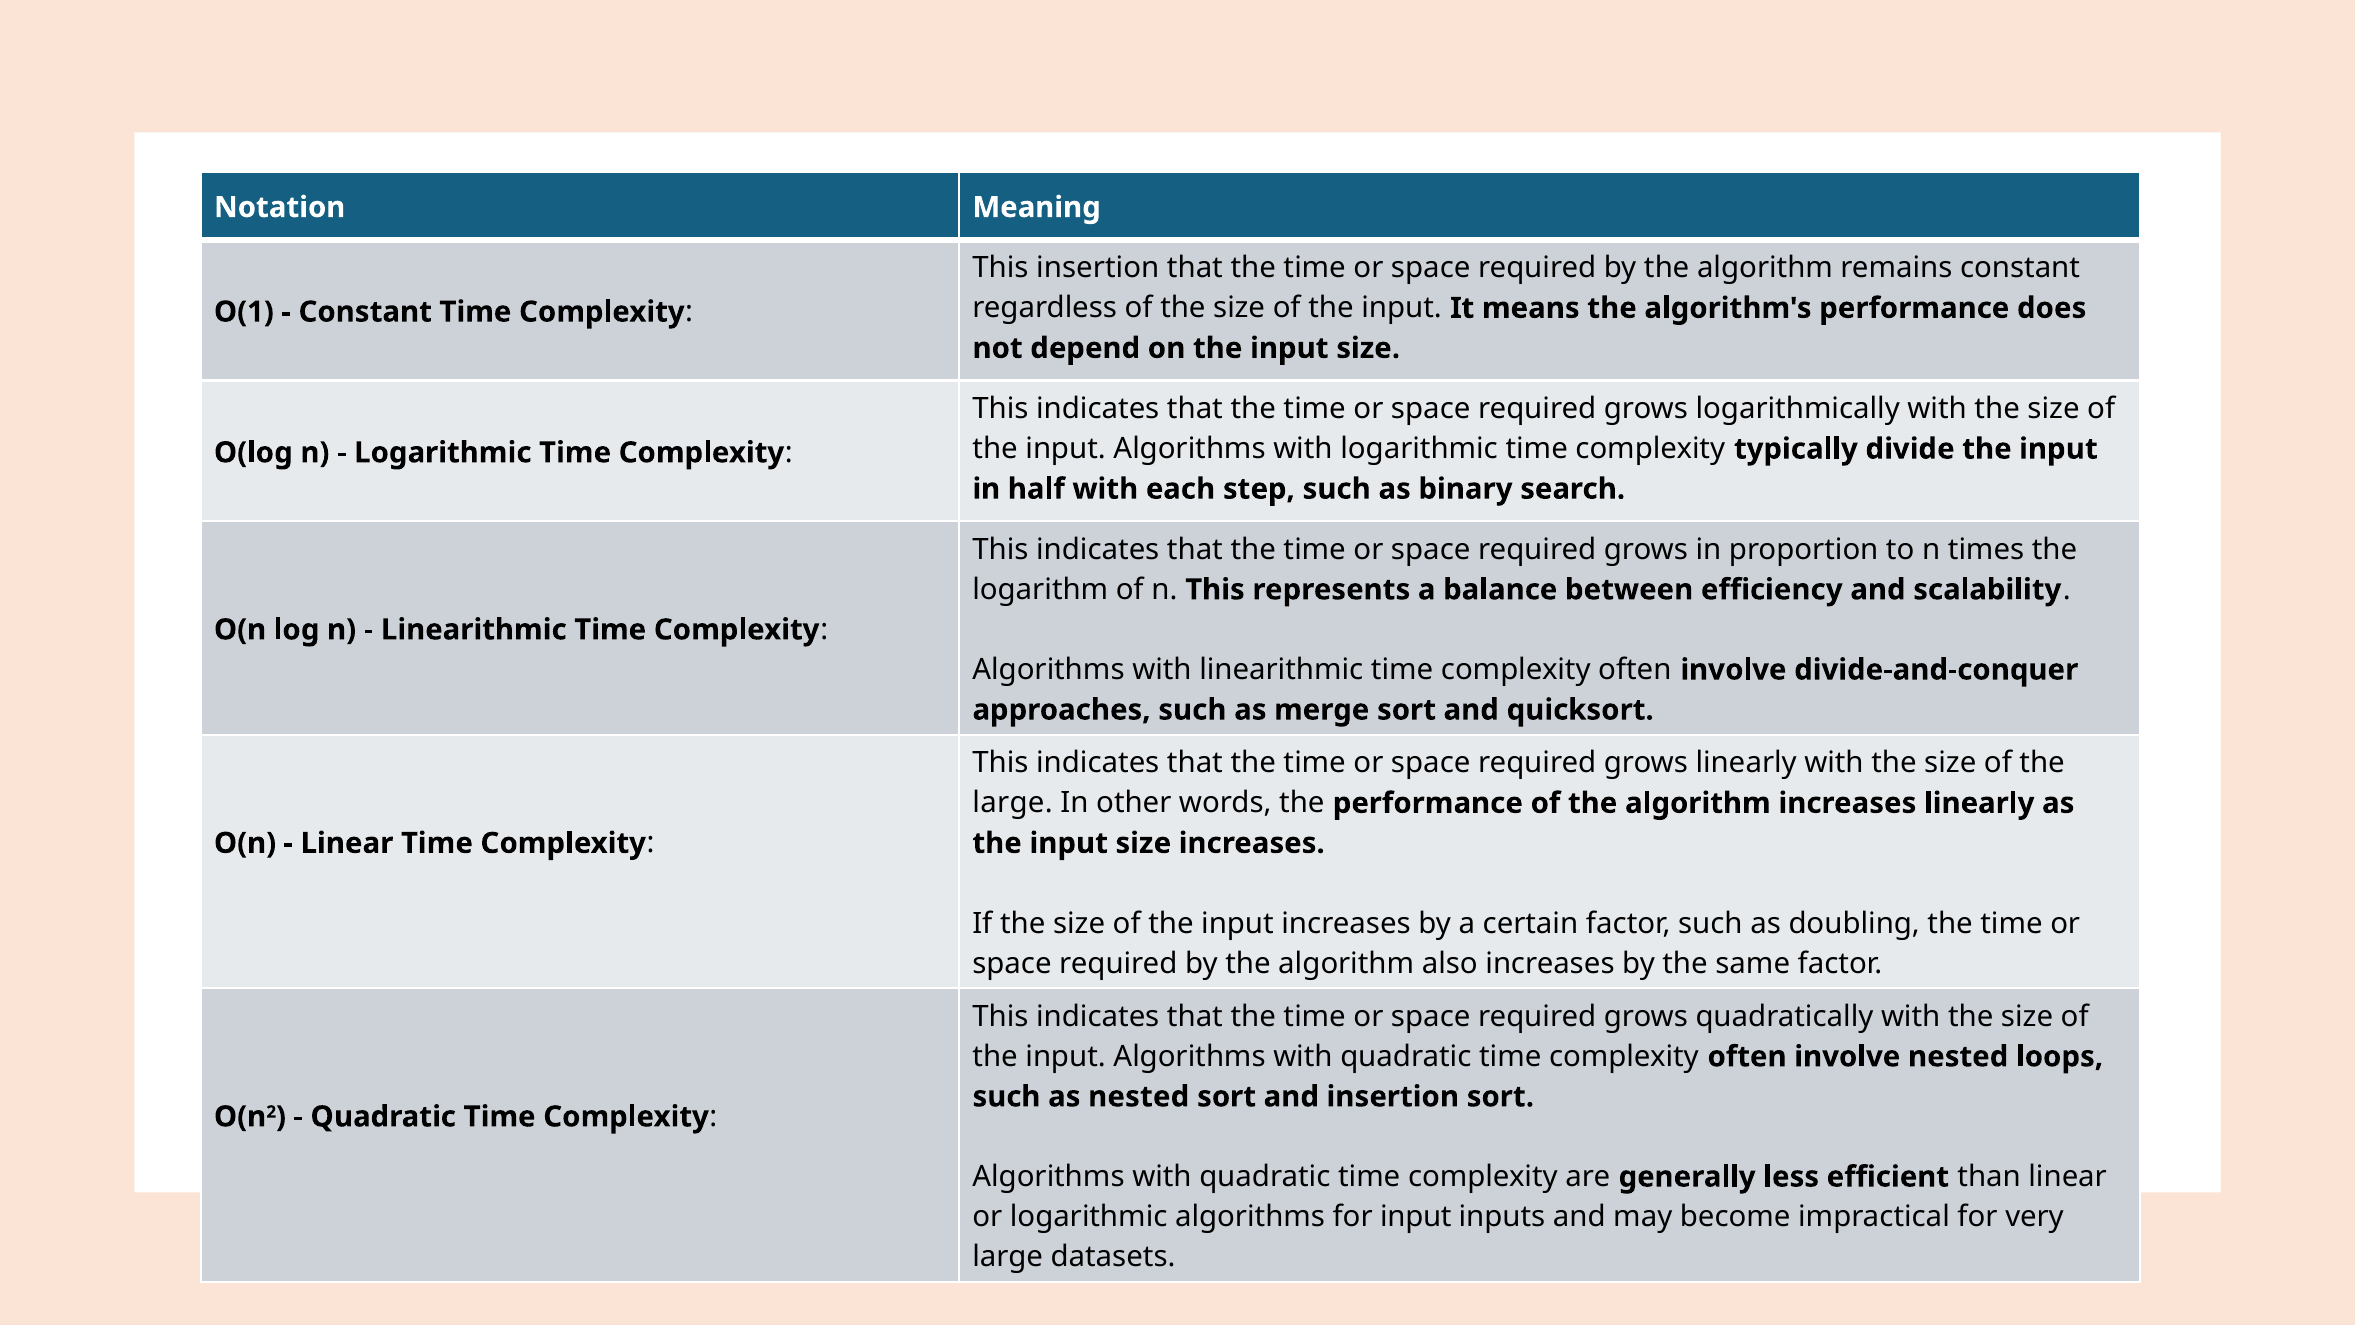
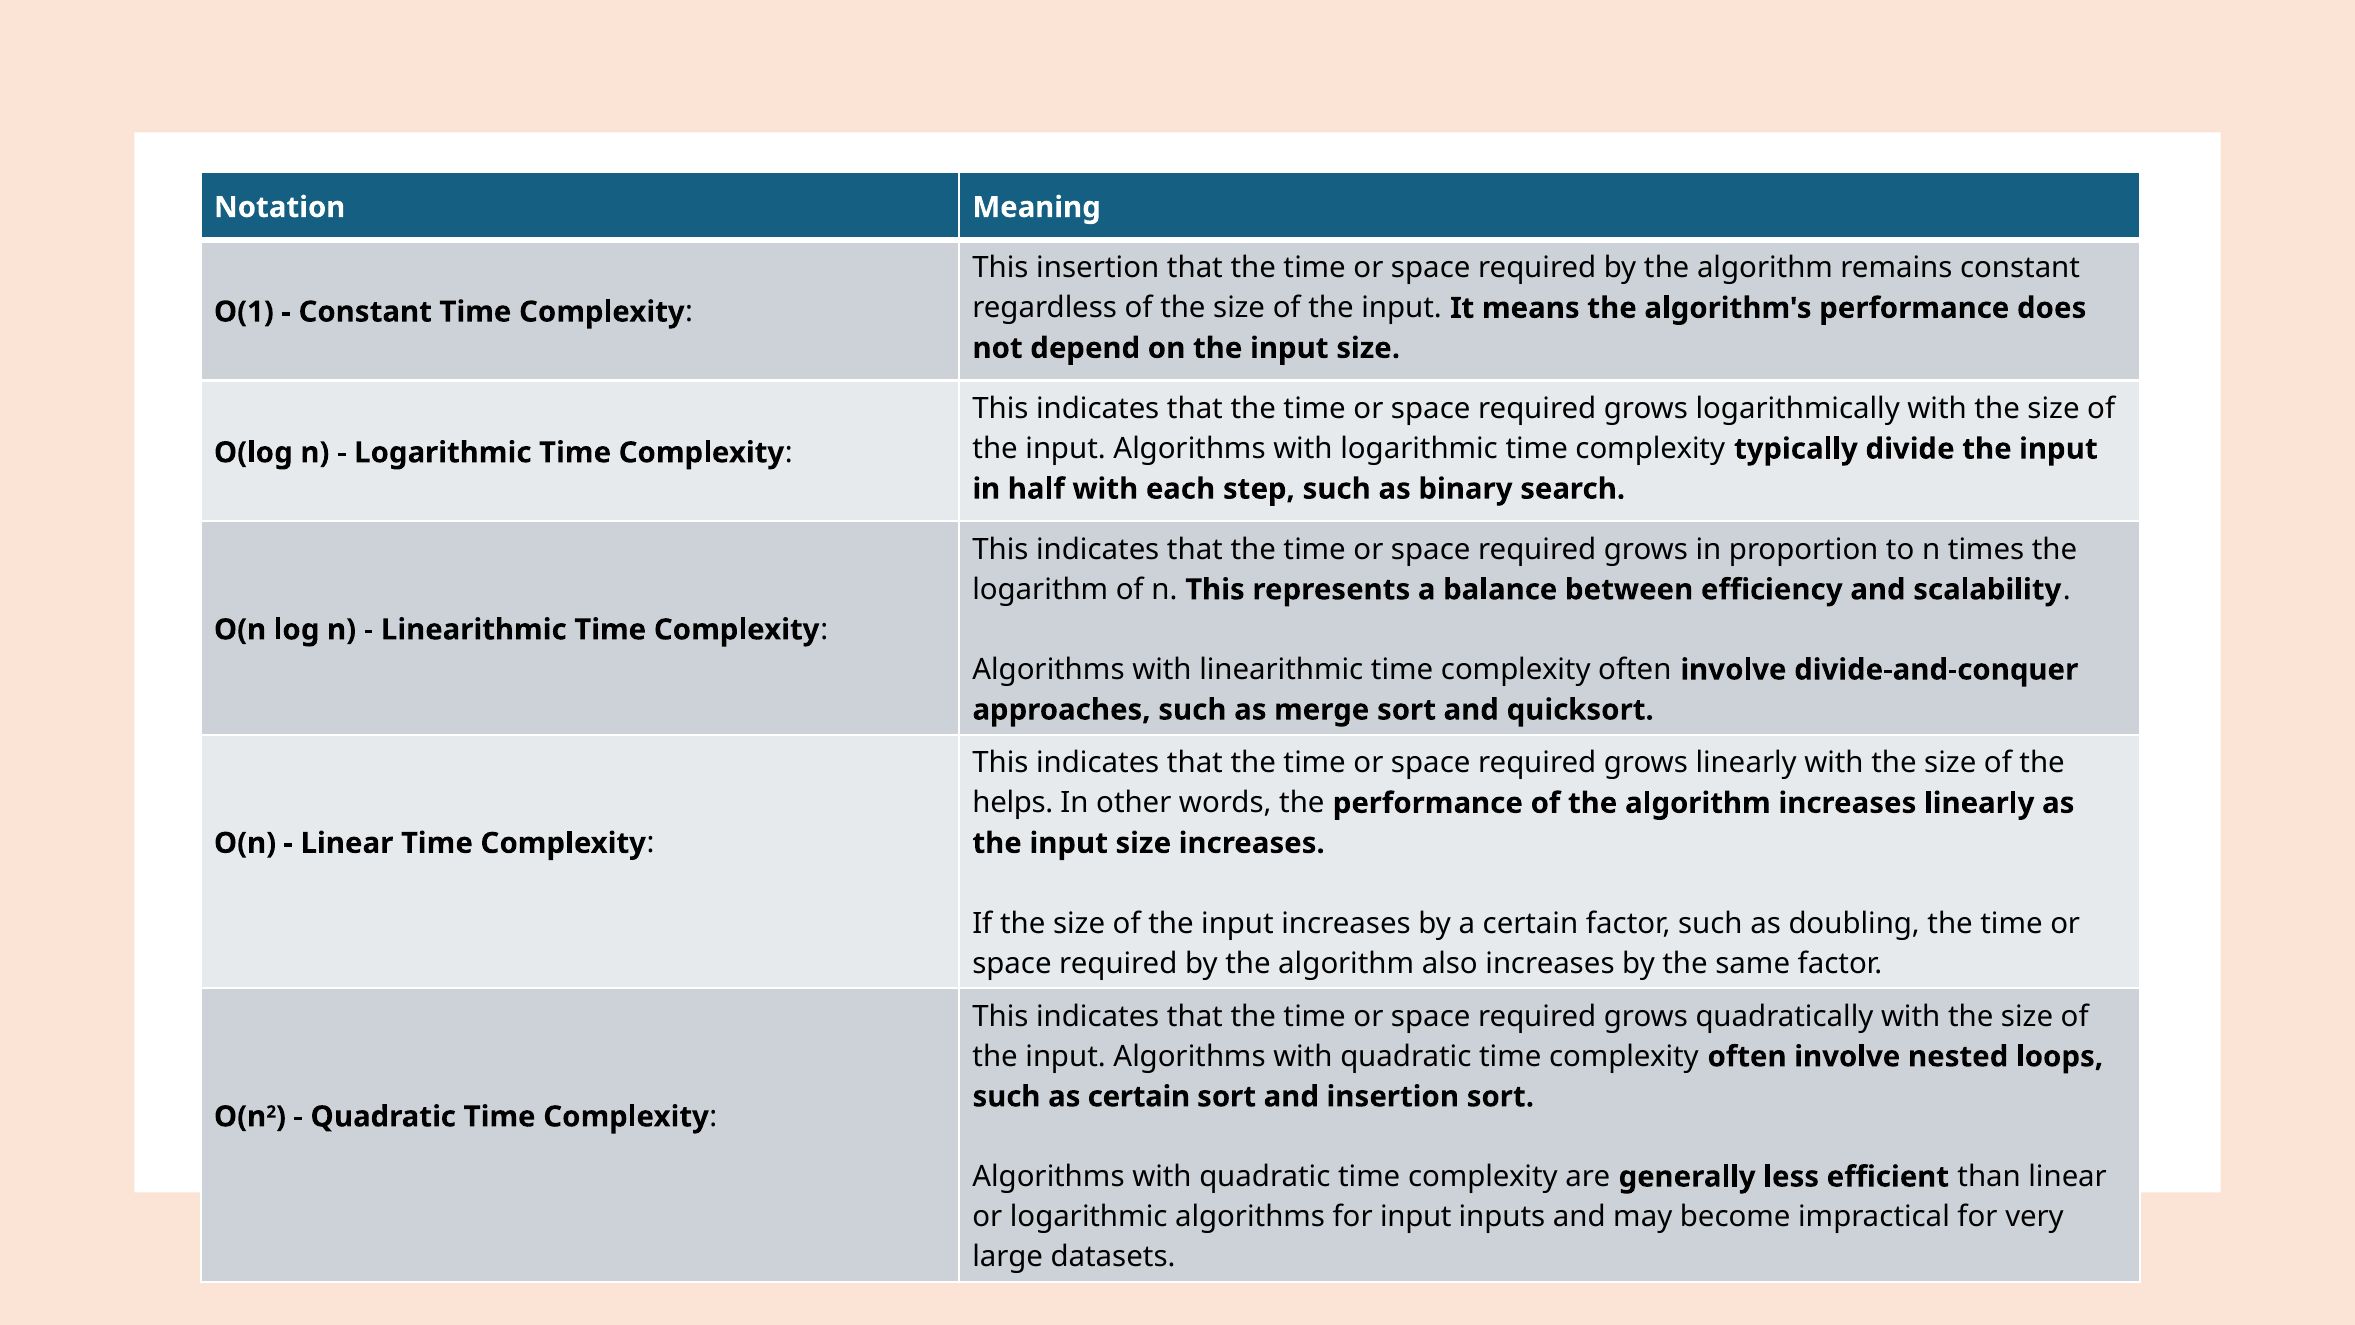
large: large -> helps (1013, 803)
as nested: nested -> certain (1139, 1096)
